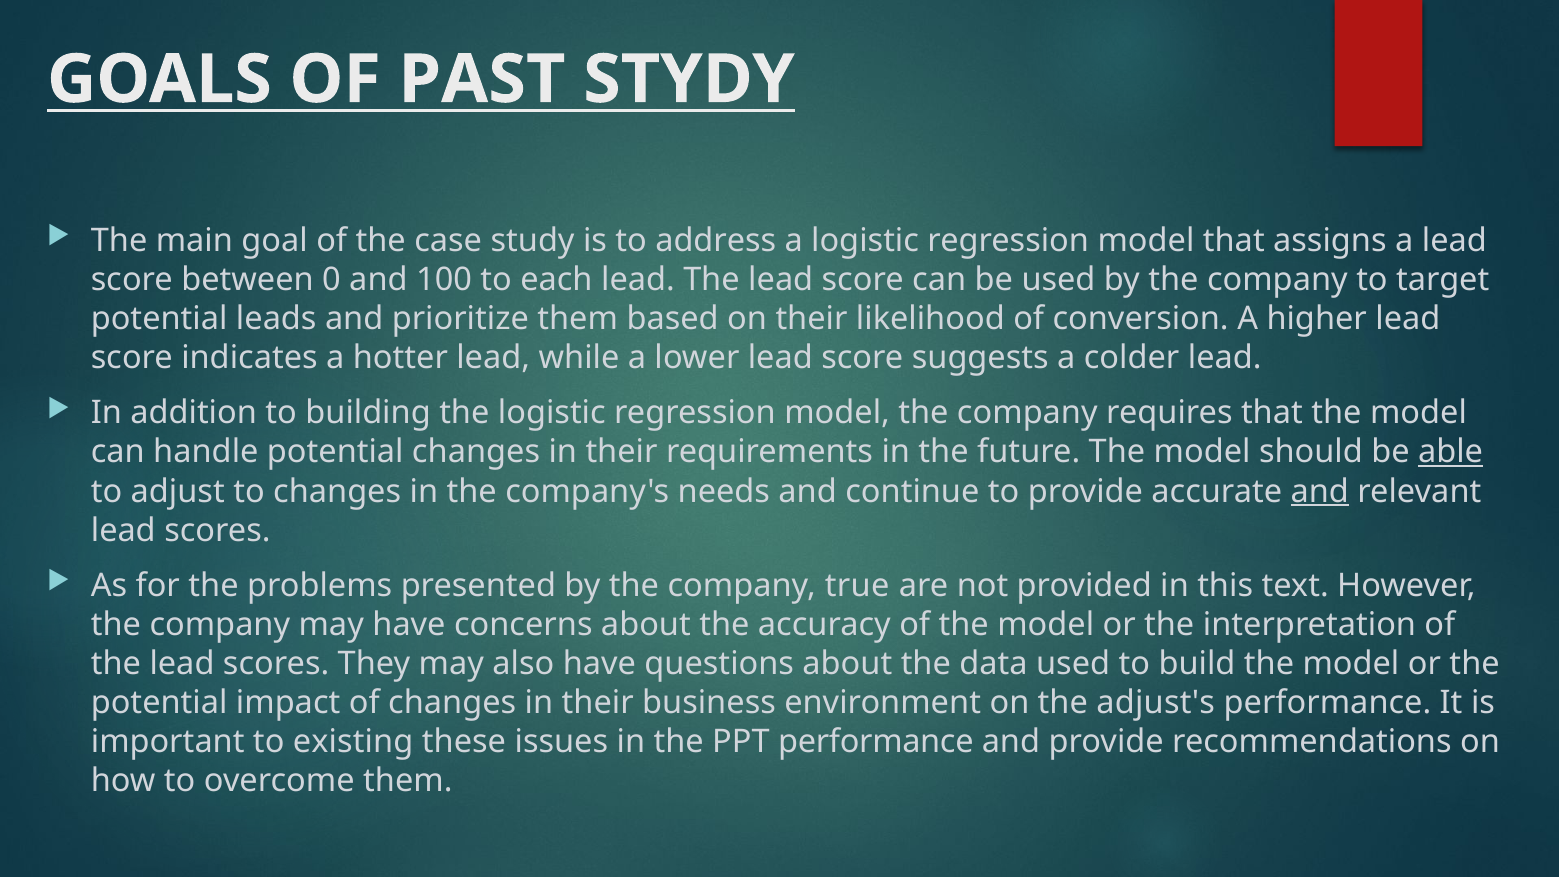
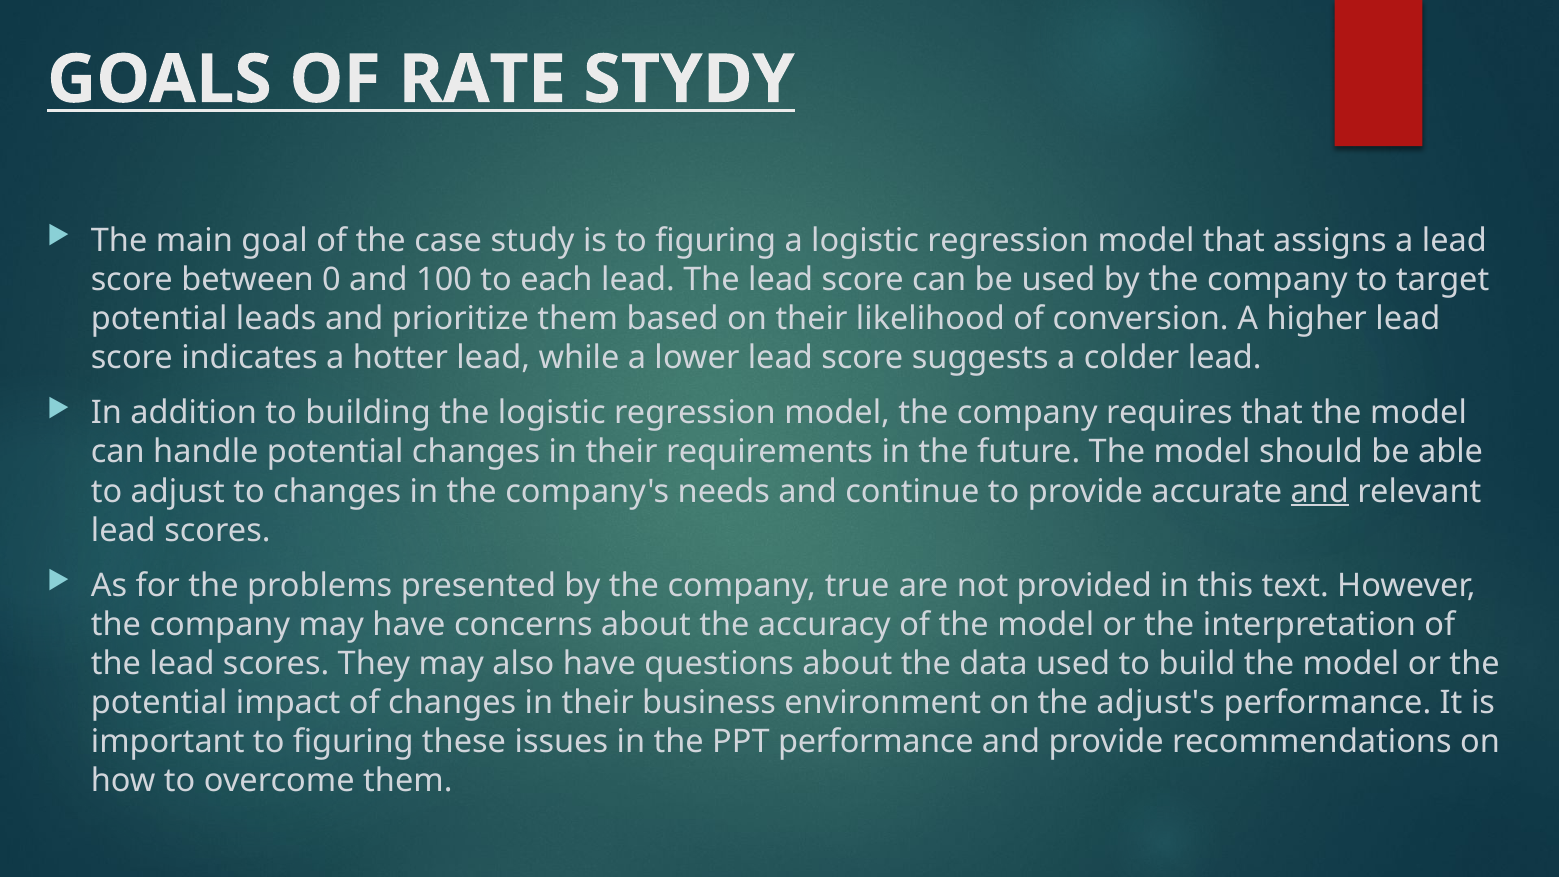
PAST: PAST -> RATE (482, 80)
is to address: address -> figuring (716, 241)
able underline: present -> none (1451, 452)
important to existing: existing -> figuring (353, 742)
